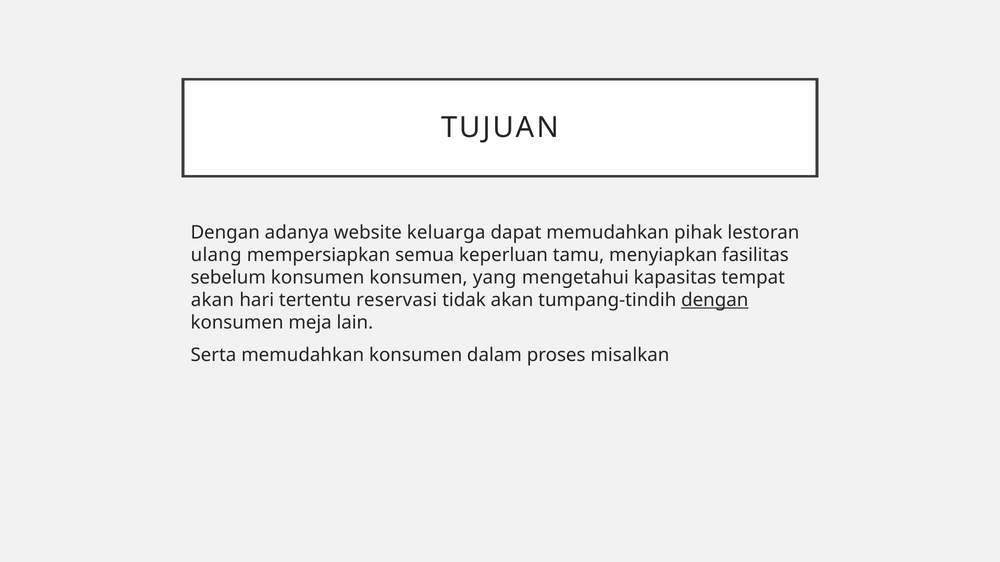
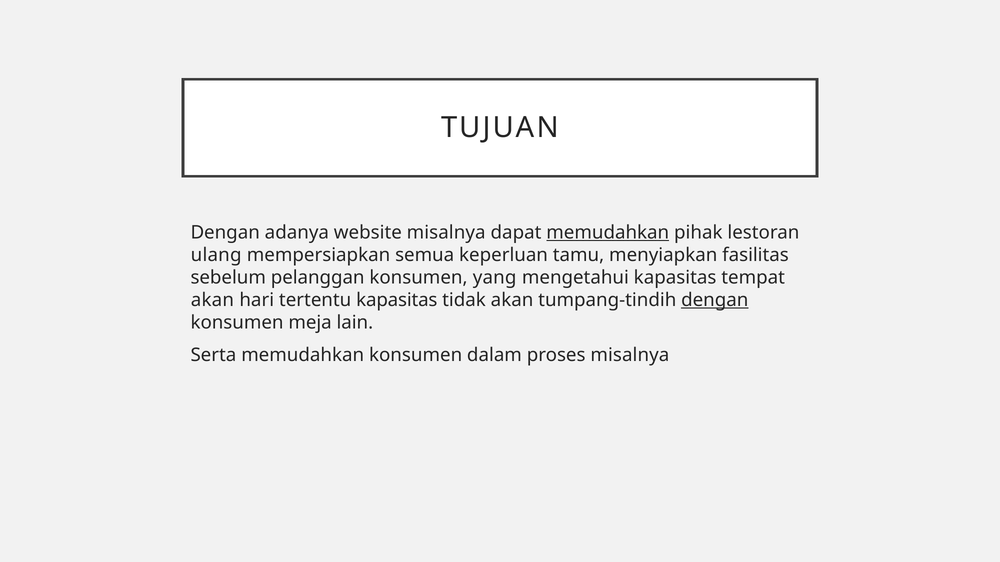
website keluarga: keluarga -> misalnya (446, 233)
memudahkan underline: none -> present (608, 233)
sebelum konsumen: konsumen -> pelanggan (318, 278)
tertentu reservasi: reservasi -> kapasitas (397, 300)
proses misalkan: misalkan -> misalnya (630, 356)
